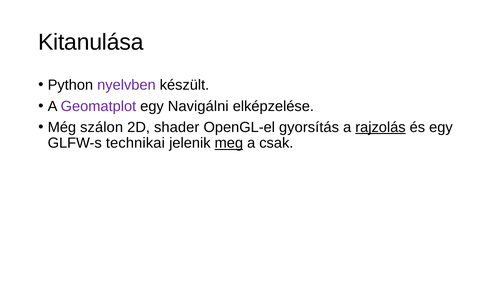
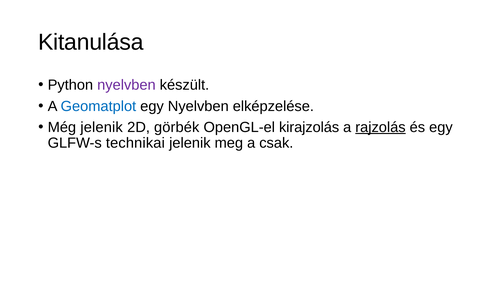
Geomatplot colour: purple -> blue (98, 106)
egy Navigálni: Navigálni -> Nyelvben (198, 106)
Még szálon: szálon -> jelenik (102, 127)
shader: shader -> görbék (177, 127)
gyorsítás: gyorsítás -> kirajzolás (309, 127)
meg underline: present -> none (229, 143)
